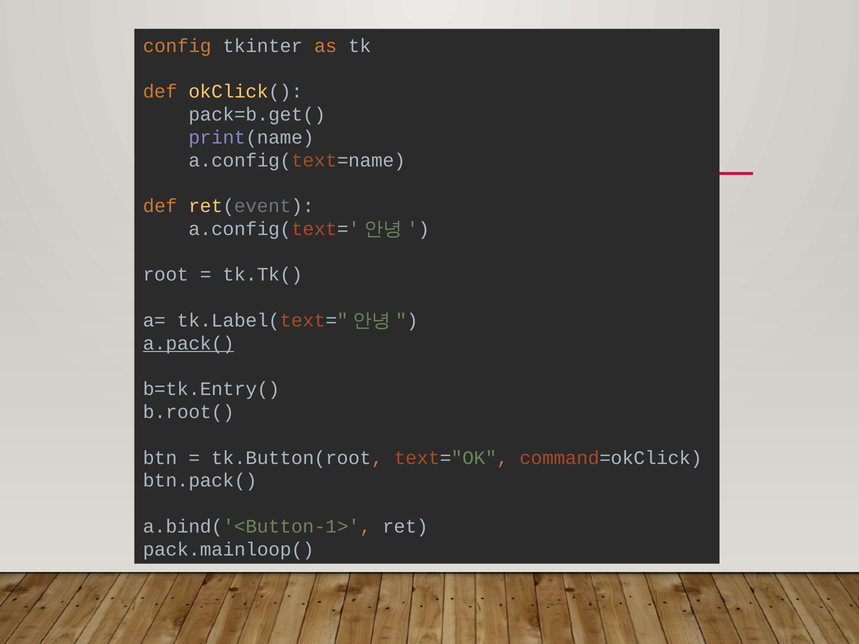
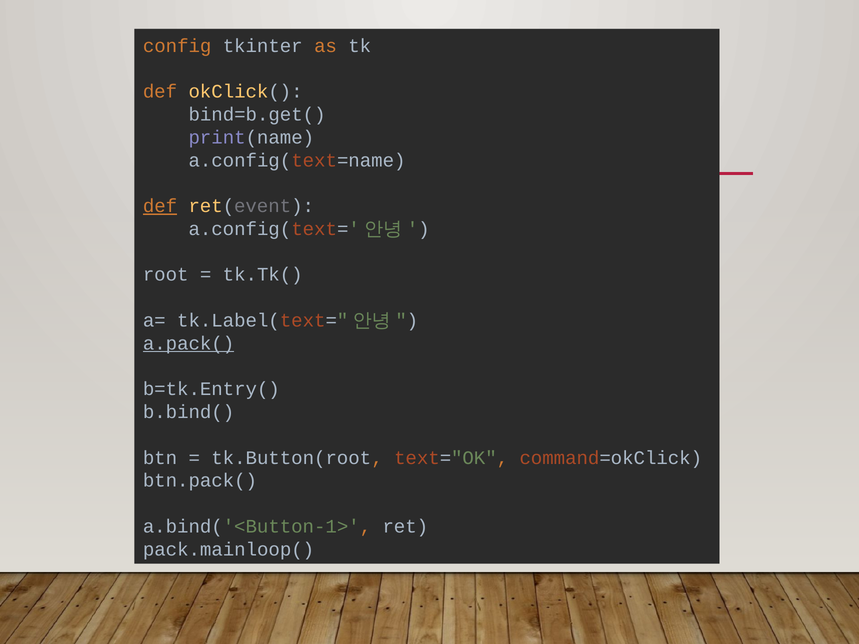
pack=b.get(: pack=b.get( -> bind=b.get( (257, 115)
def underline: none -> present (160, 206)
b.root(: b.root( -> b.bind( (189, 412)
